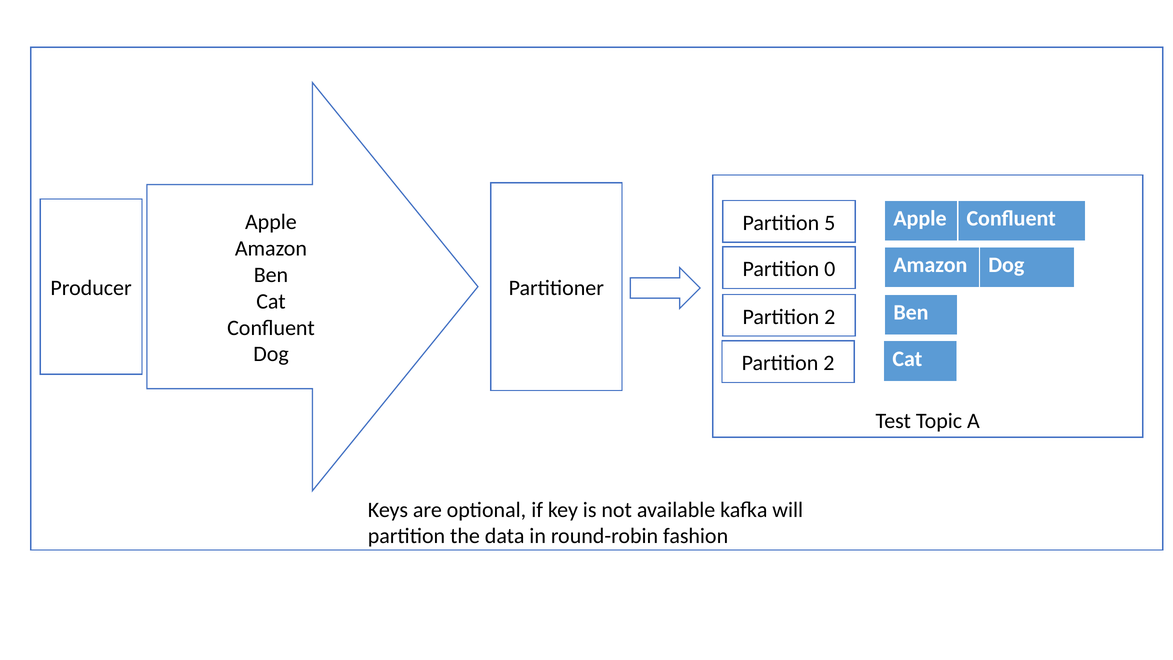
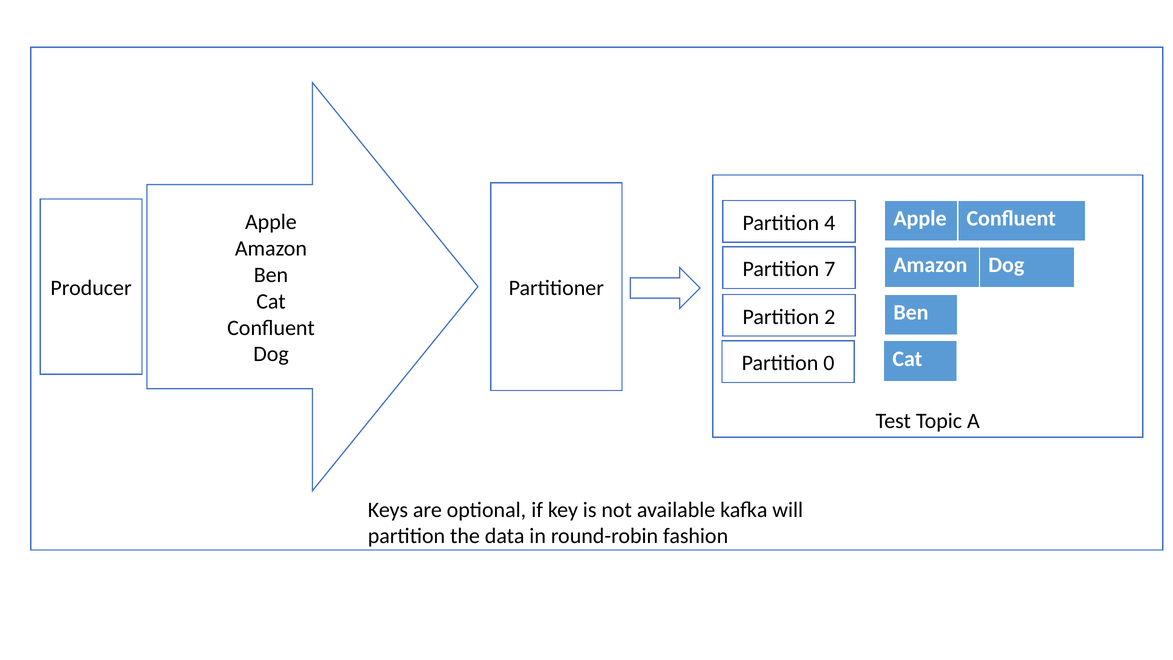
5: 5 -> 4 (830, 223)
0: 0 -> 7 (830, 269)
2: 2 -> 0 (829, 363)
